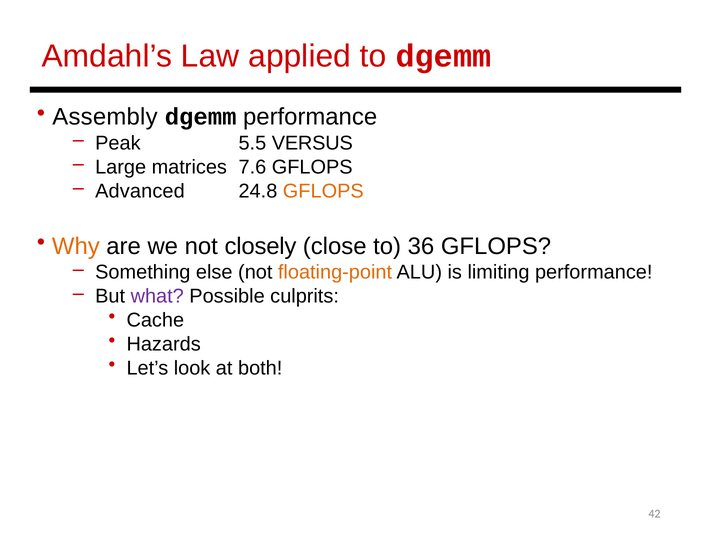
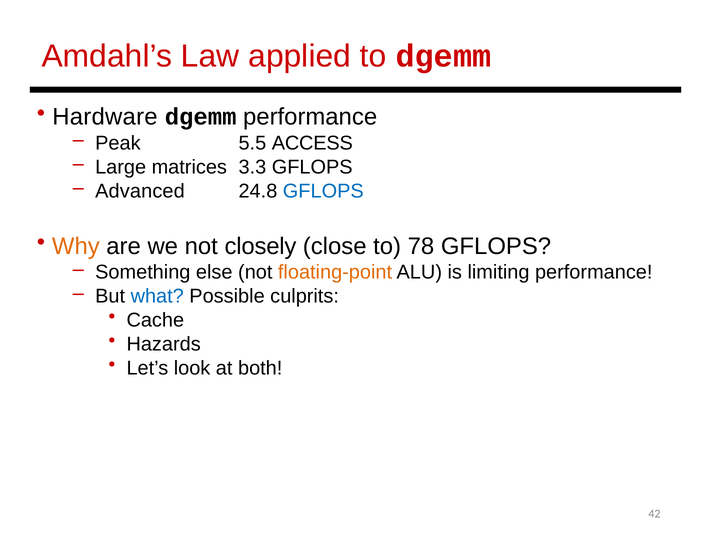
Assembly: Assembly -> Hardware (105, 117)
VERSUS: VERSUS -> ACCESS (312, 143)
7.6: 7.6 -> 3.3 (252, 167)
GFLOPS colour: orange -> blue (323, 191)
36: 36 -> 78 (421, 246)
what colour: purple -> blue (157, 296)
